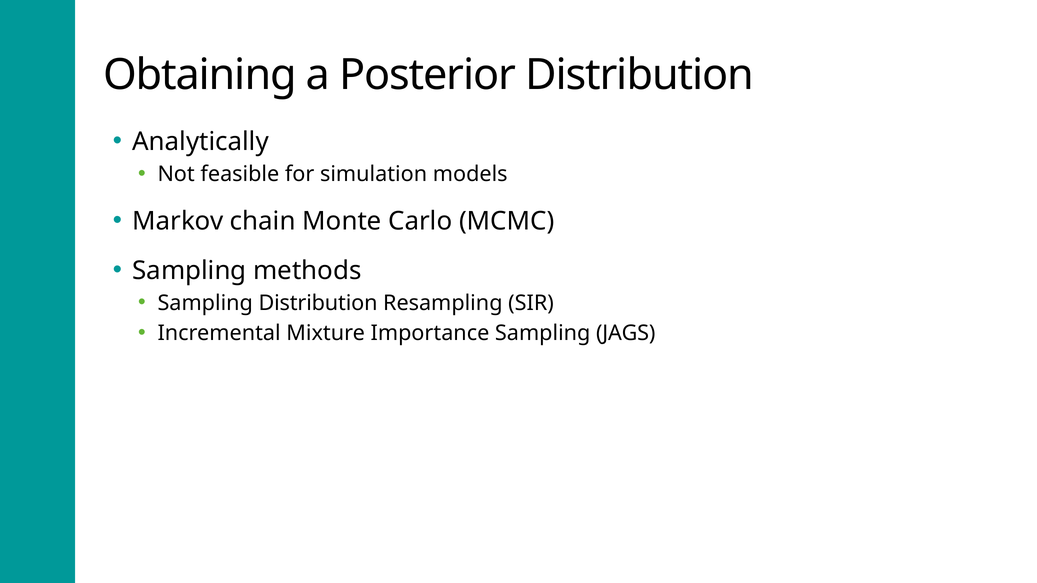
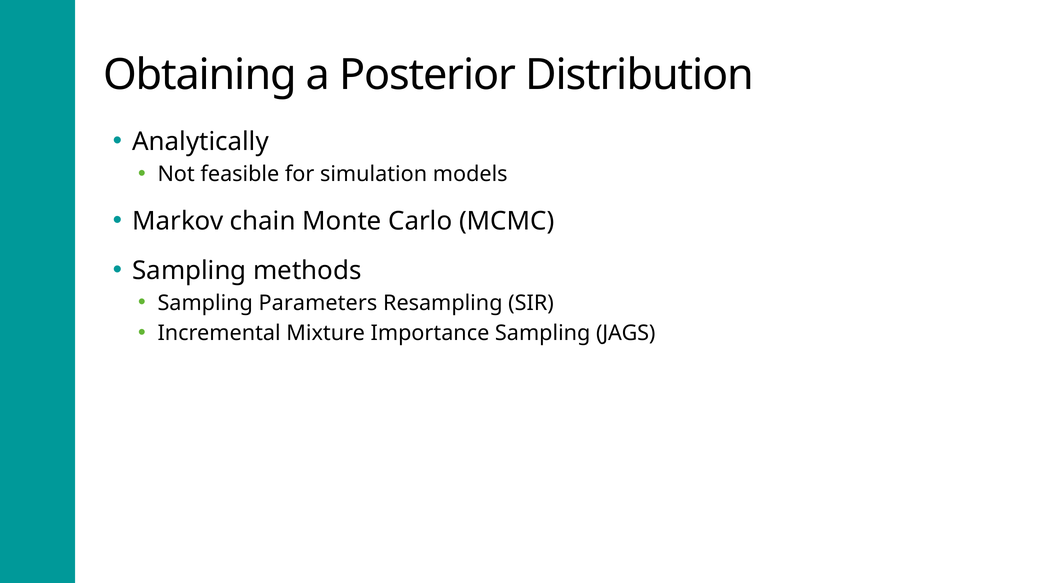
Sampling Distribution: Distribution -> Parameters (318, 303)
